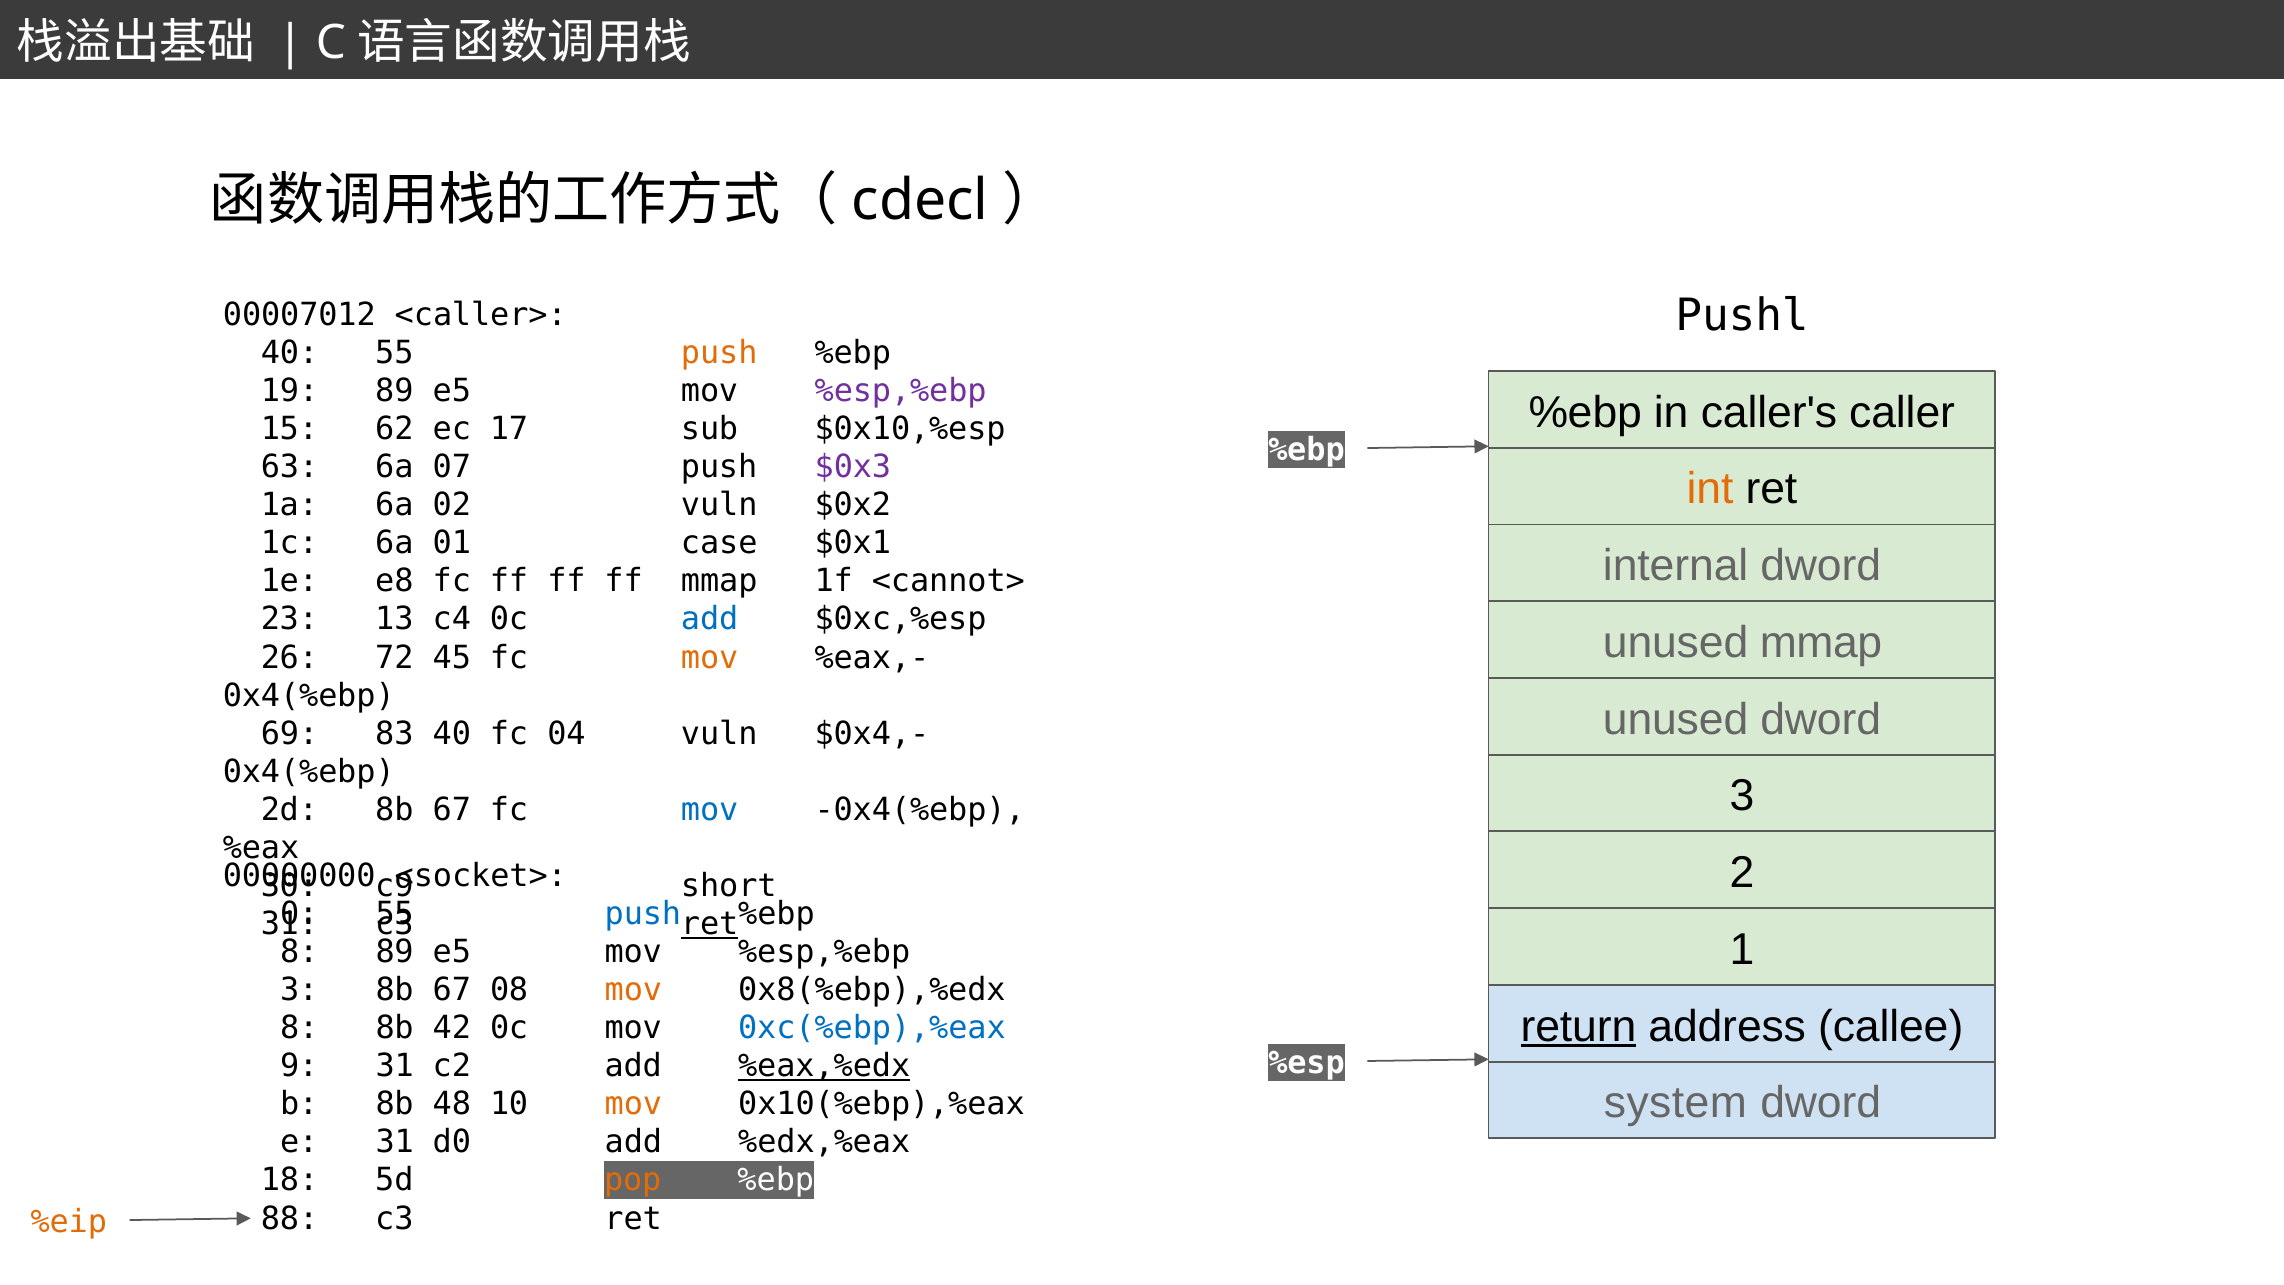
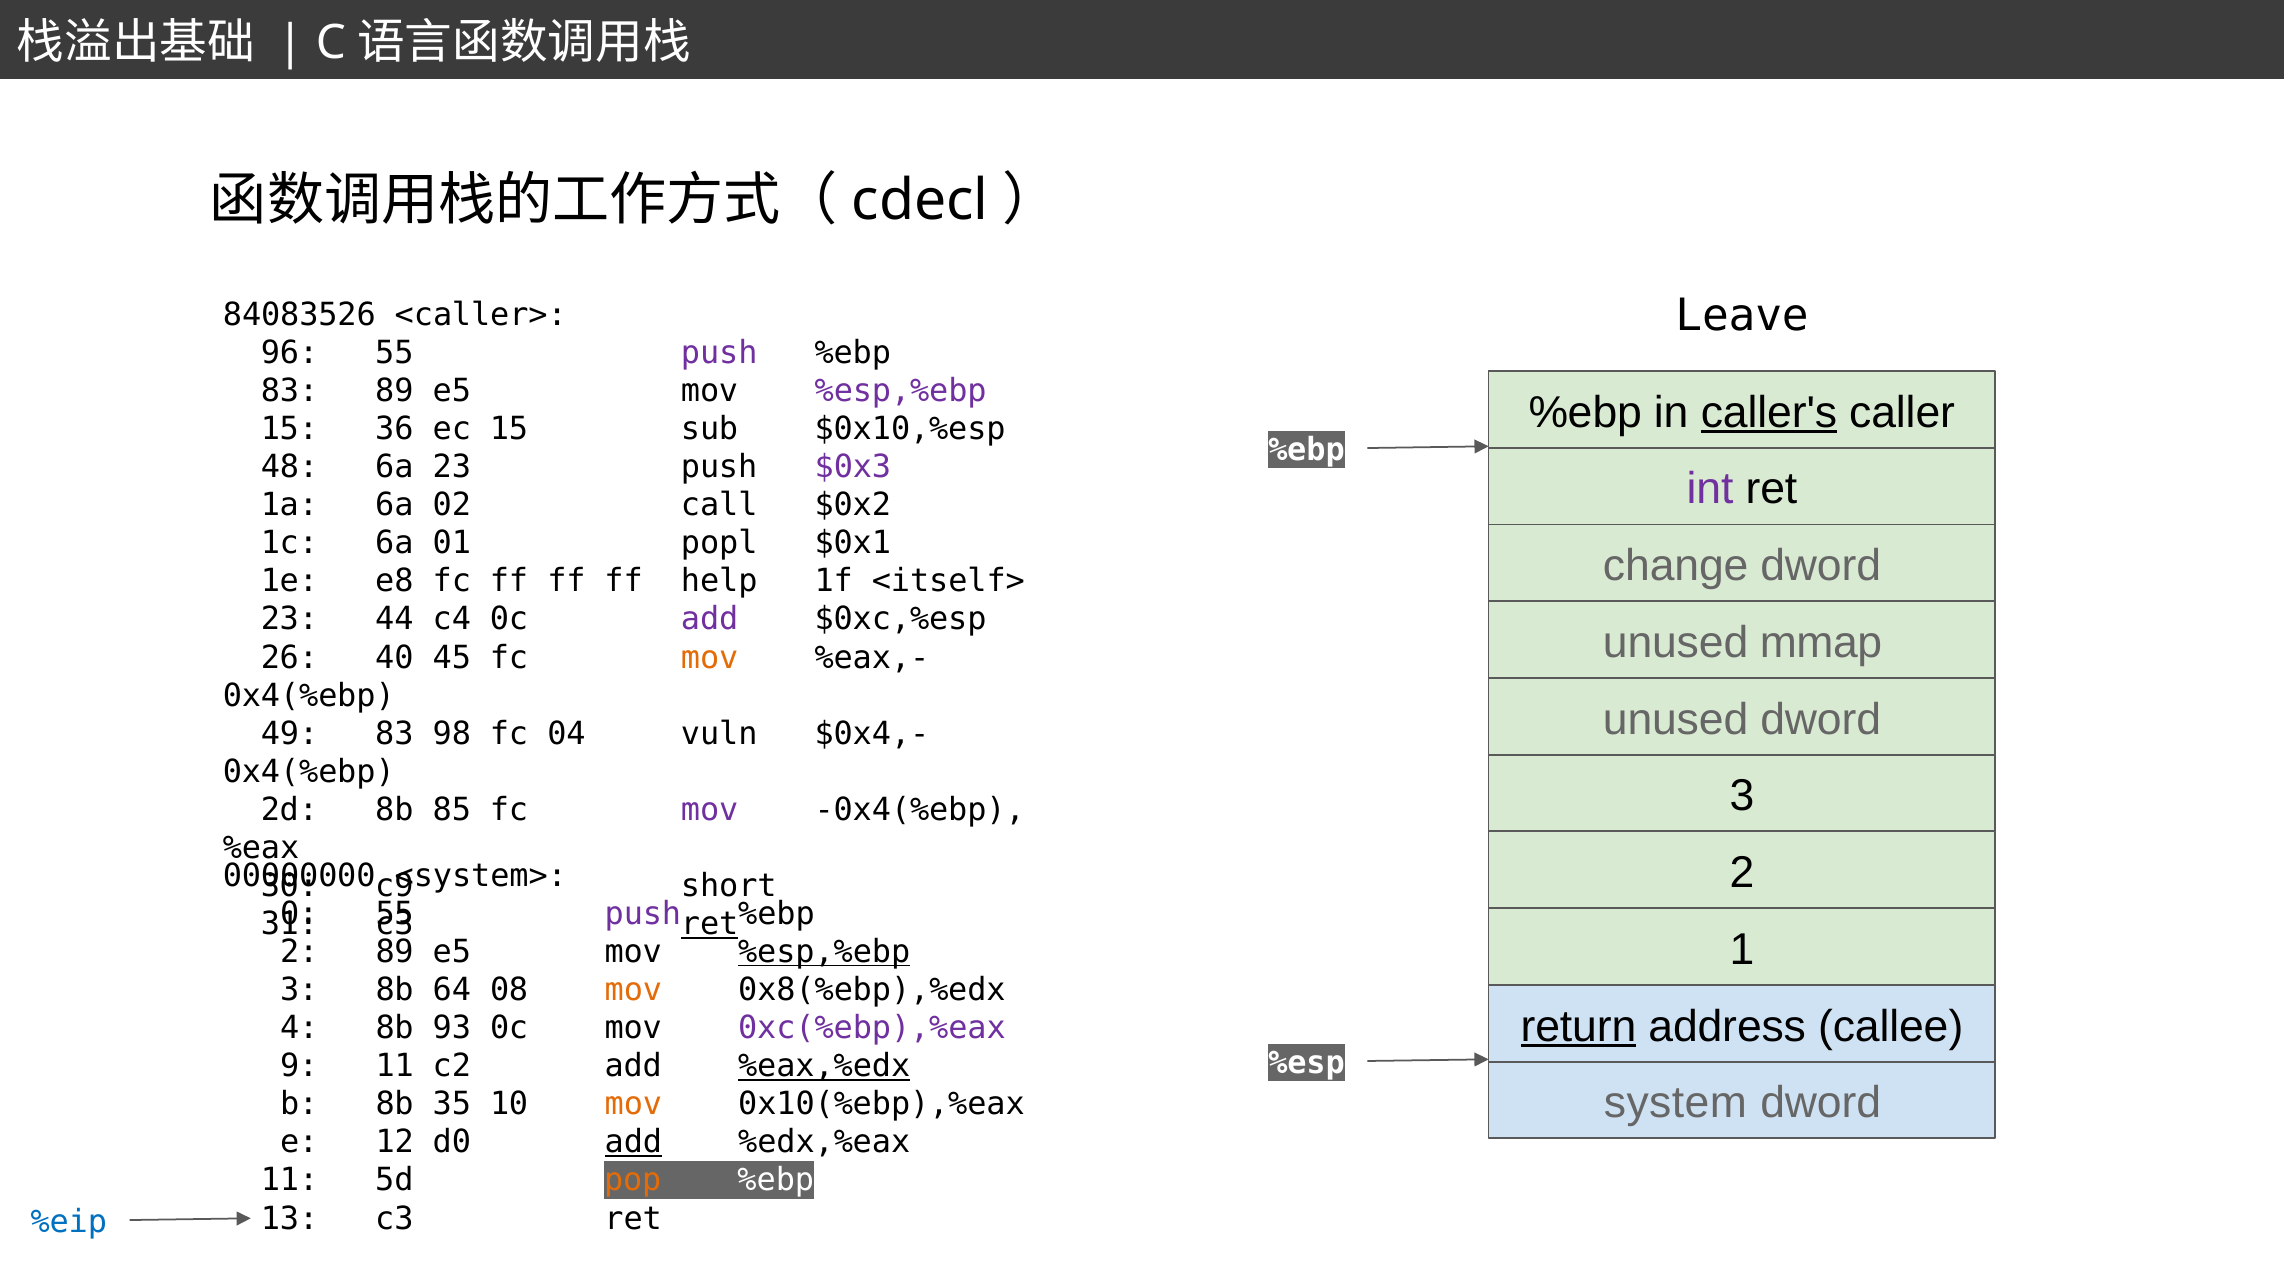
Pushl: Pushl -> Leave (1742, 316)
00007012: 00007012 -> 84083526 (299, 314)
40: 40 -> 96 (290, 353)
push colour: orange -> purple (719, 353)
19: 19 -> 83 (290, 391)
caller's underline: none -> present (1769, 412)
62: 62 -> 36 (394, 429)
ec 17: 17 -> 15 (509, 429)
63: 63 -> 48 (290, 467)
6a 07: 07 -> 23 (452, 467)
int colour: orange -> purple (1710, 489)
02 vuln: vuln -> call (719, 505)
case: case -> popl (719, 543)
internal: internal -> change (1676, 566)
ff mmap: mmap -> help (719, 581)
<cannot>: <cannot> -> <itself> (948, 581)
13: 13 -> 44 (394, 619)
add colour: blue -> purple (710, 619)
72: 72 -> 40 (394, 657)
69: 69 -> 49 (290, 734)
83 40: 40 -> 98 (452, 734)
2d 8b 67: 67 -> 85 (452, 810)
mov colour: blue -> purple (710, 810)
<socket>: <socket> -> <system> (481, 875)
push colour: blue -> purple (643, 913)
8: 8 -> 2 (299, 952)
%esp,%ebp underline: none -> present (824, 952)
3 8b 67: 67 -> 64 (452, 990)
8: 8 -> 4 (299, 1028)
42: 42 -> 93 (452, 1028)
0xc(%ebp),%eax colour: blue -> purple (872, 1028)
9 31: 31 -> 11 (395, 1066)
48: 48 -> 35 (452, 1104)
e 31: 31 -> 12 (395, 1142)
add underline: none -> present (633, 1142)
18: 18 -> 11 (290, 1180)
88: 88 -> 13 (290, 1218)
%eip colour: orange -> blue (69, 1222)
